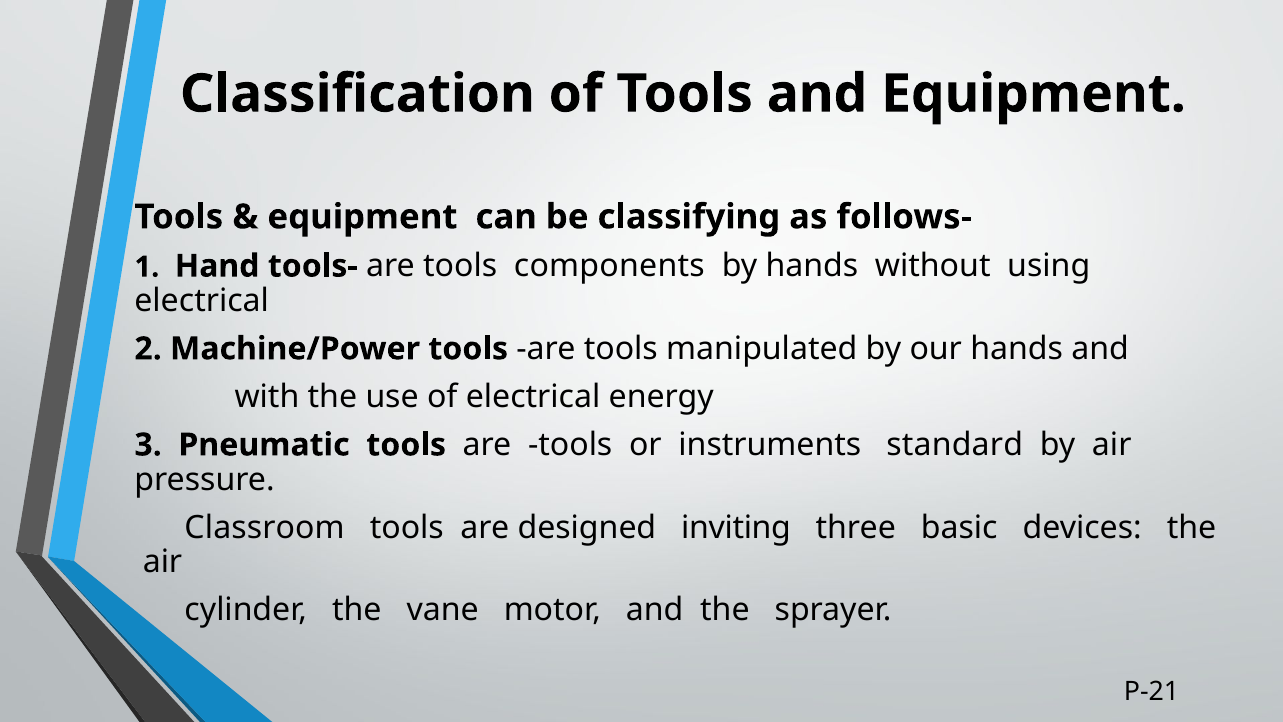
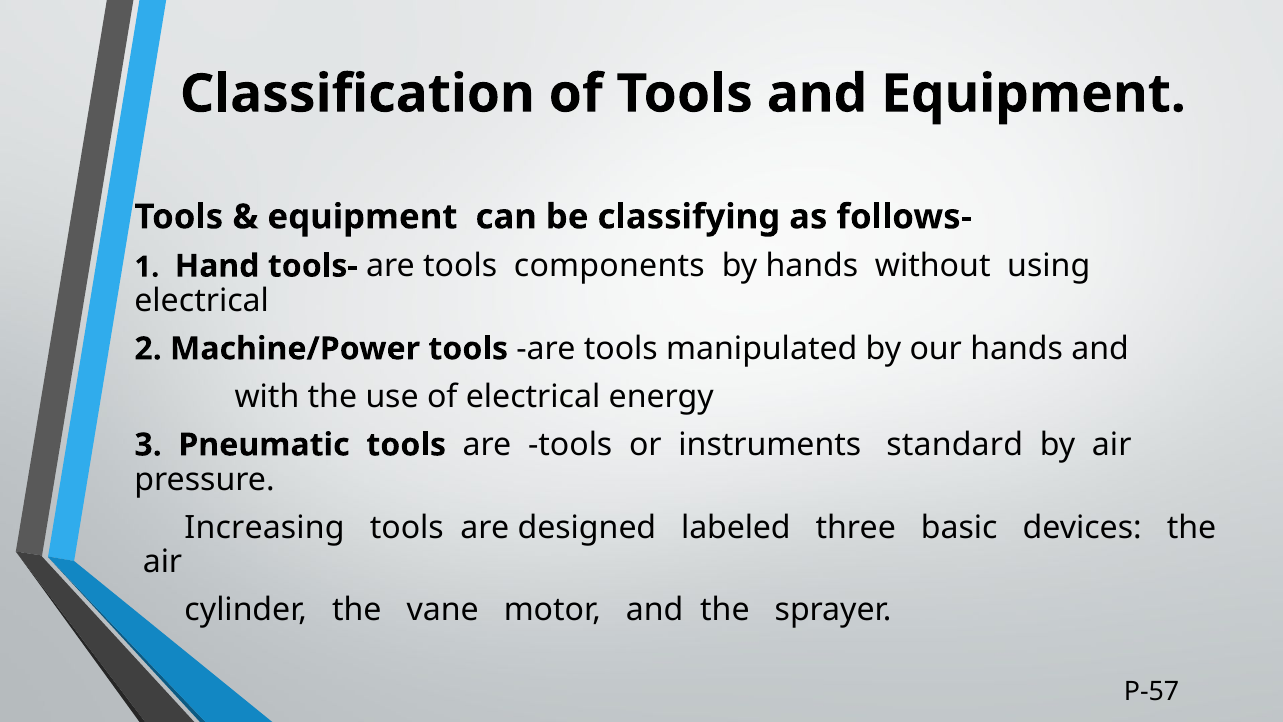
Classroom: Classroom -> Increasing (265, 527)
inviting: inviting -> labeled (736, 527)
P-21: P-21 -> P-57 (1152, 692)
